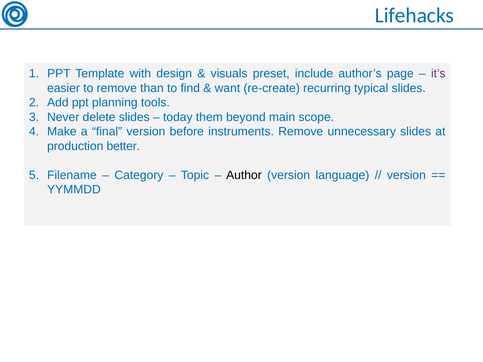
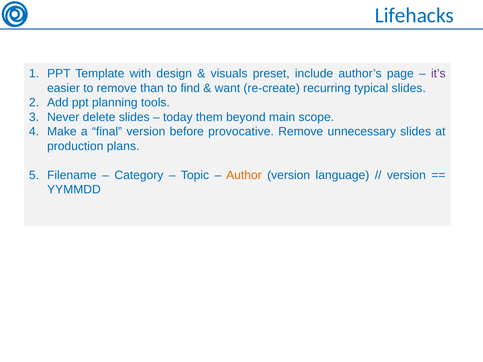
instruments: instruments -> provocative (241, 132)
better: better -> plans (123, 146)
Author colour: black -> orange (244, 175)
